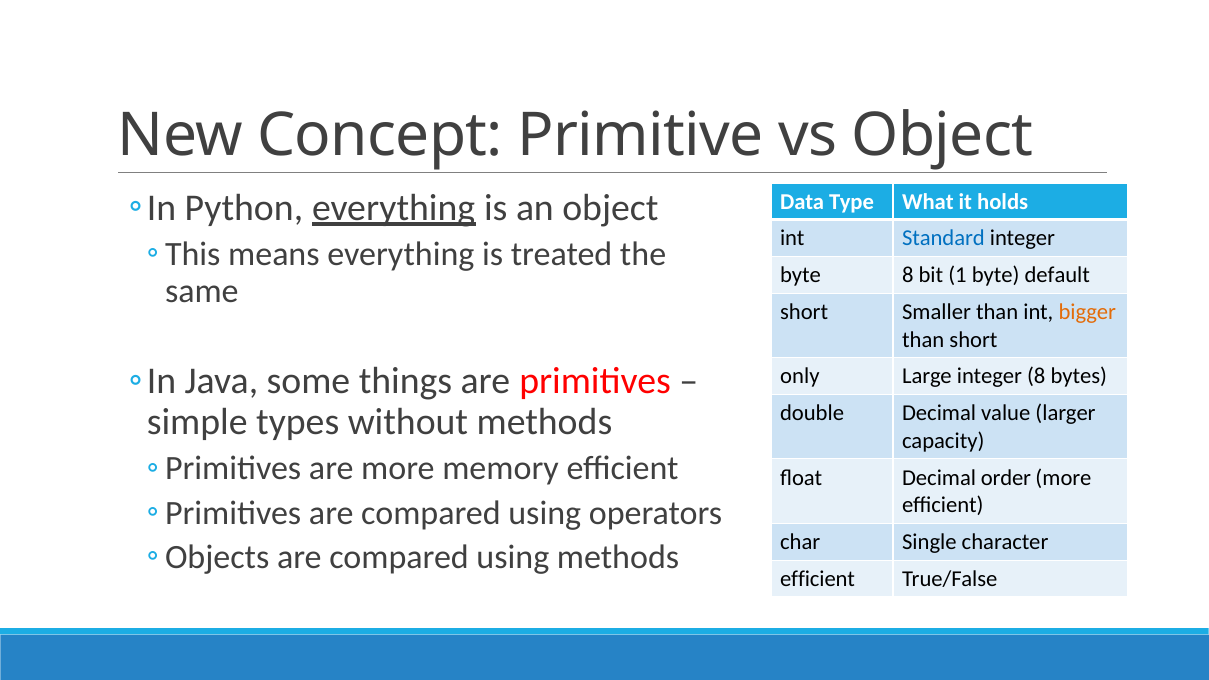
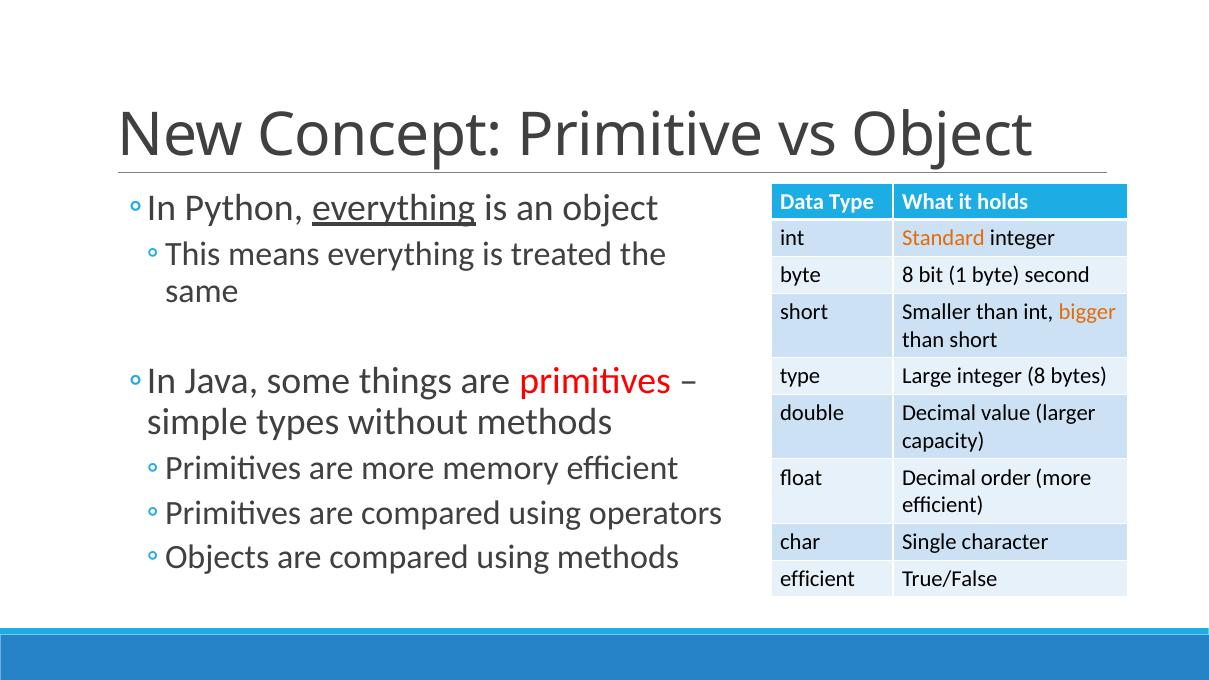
Standard colour: blue -> orange (943, 238)
default: default -> second (1057, 275)
only: only -> type (800, 376)
